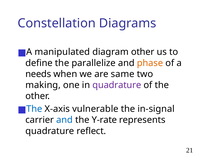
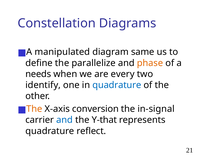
diagram other: other -> same (143, 52)
same: same -> every (123, 74)
making: making -> identify (43, 85)
quadrature colour: purple -> blue (117, 85)
The colour: blue -> orange (34, 109)
vulnerable: vulnerable -> conversion (95, 109)
Y-rate: Y-rate -> Y-that (104, 120)
